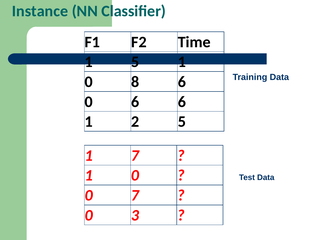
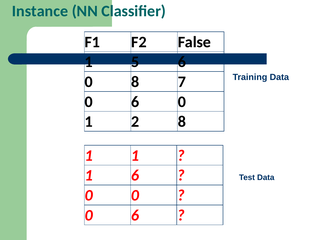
Time: Time -> False (194, 42)
5 1: 1 -> 6 (182, 62)
8 6: 6 -> 7 (182, 82)
0 6 6: 6 -> 0 (182, 102)
2 5: 5 -> 8 (182, 122)
1 7: 7 -> 1 (135, 156)
0: 0 -> 6 (135, 175)
0 7: 7 -> 0 (135, 195)
3: 3 -> 6 (135, 215)
